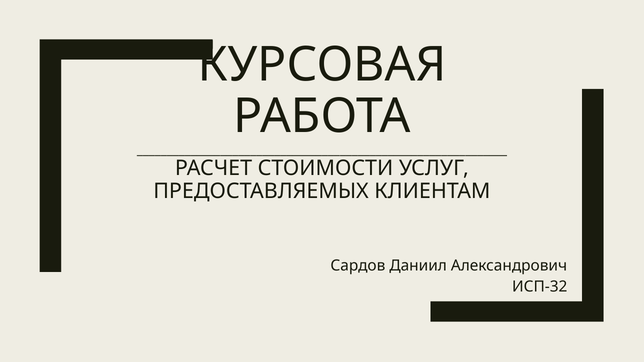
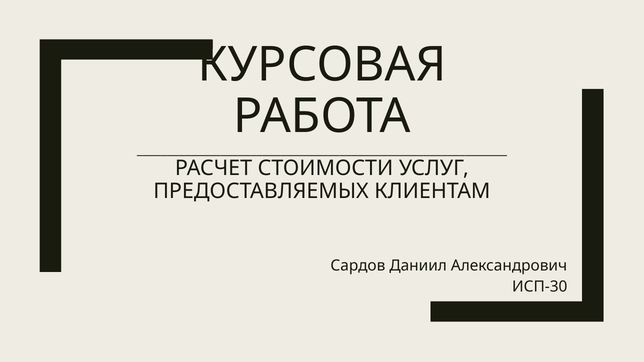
ИСП-32: ИСП-32 -> ИСП-30 (540, 287)
